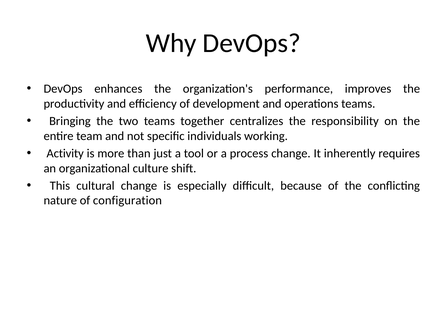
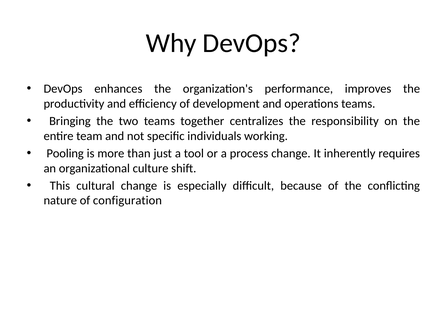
Activity: Activity -> Pooling (65, 153)
